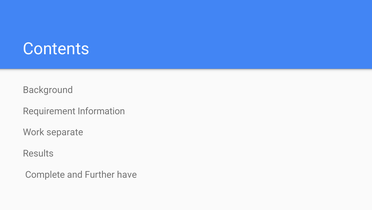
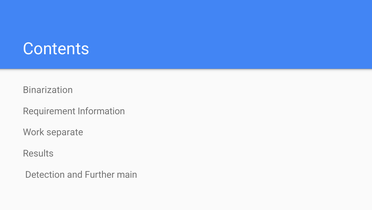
Background: Background -> Binarization (48, 90)
Complete: Complete -> Detection (45, 174)
have: have -> main (127, 174)
